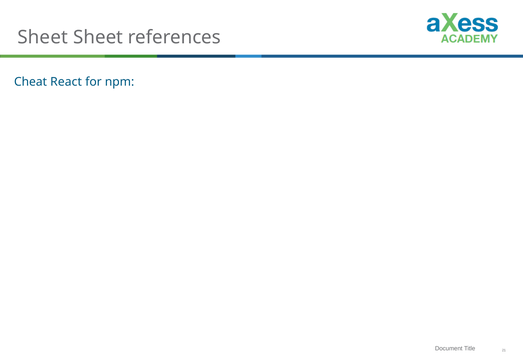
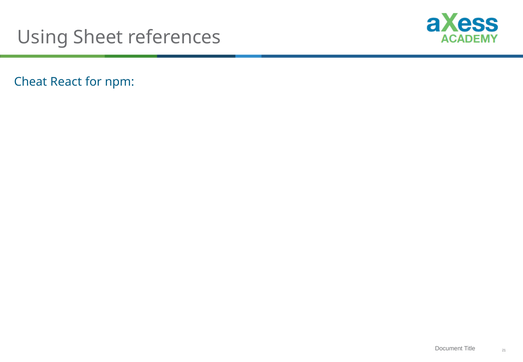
Sheet: Sheet -> Using (43, 37)
